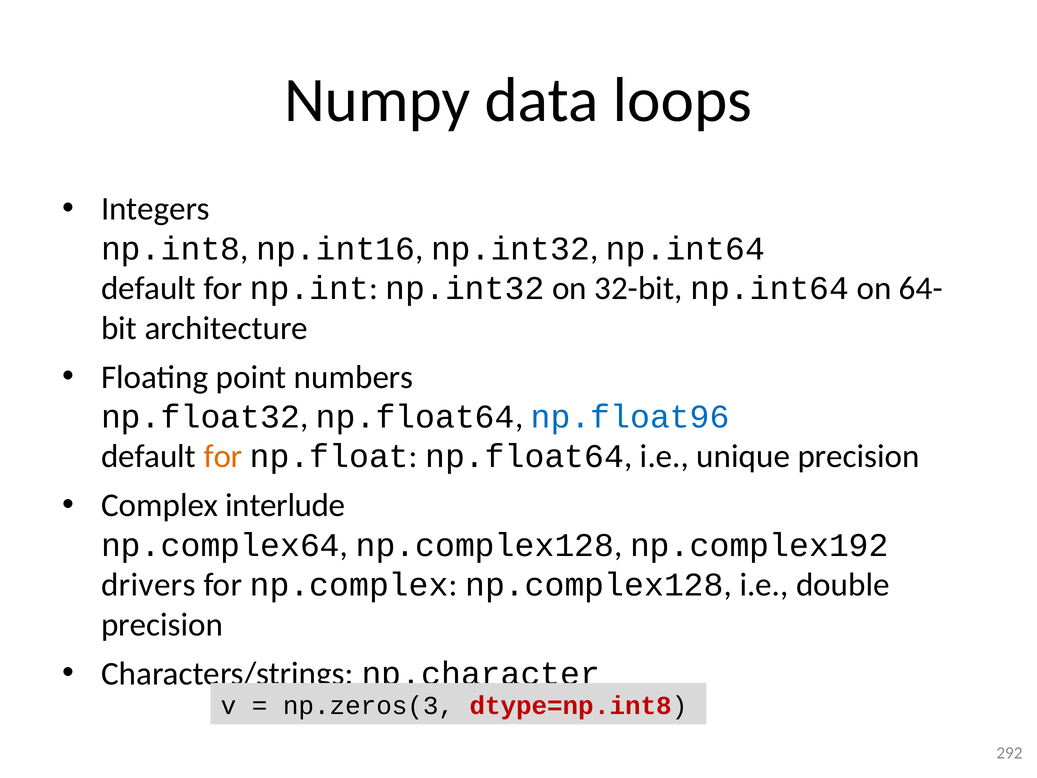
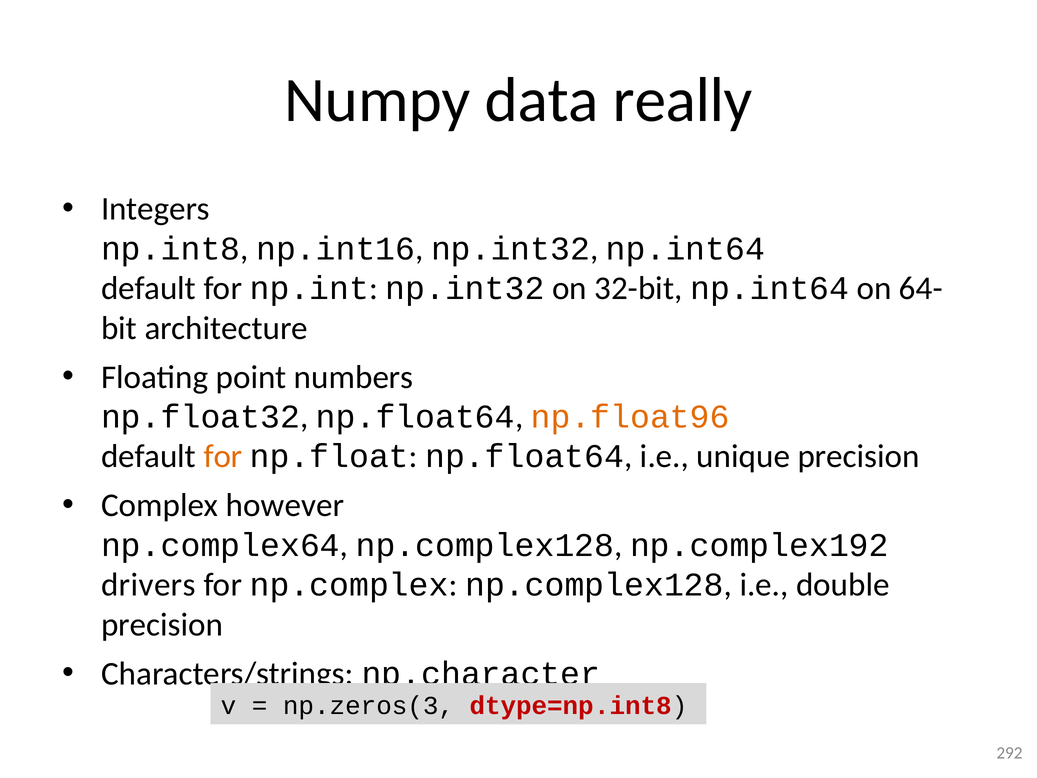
loops: loops -> really (683, 100)
np.float96 colour: blue -> orange (630, 417)
interlude: interlude -> however (285, 505)
